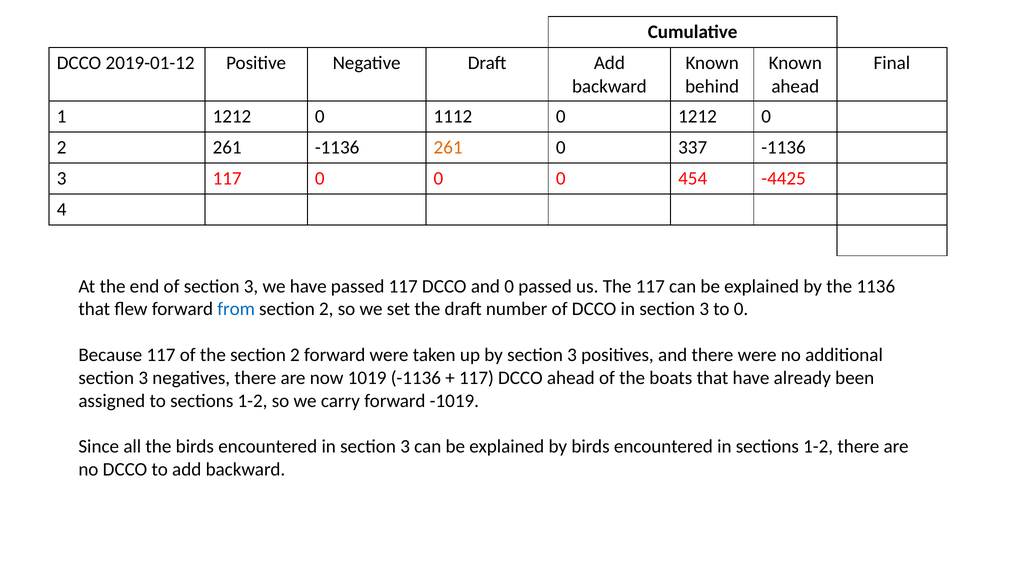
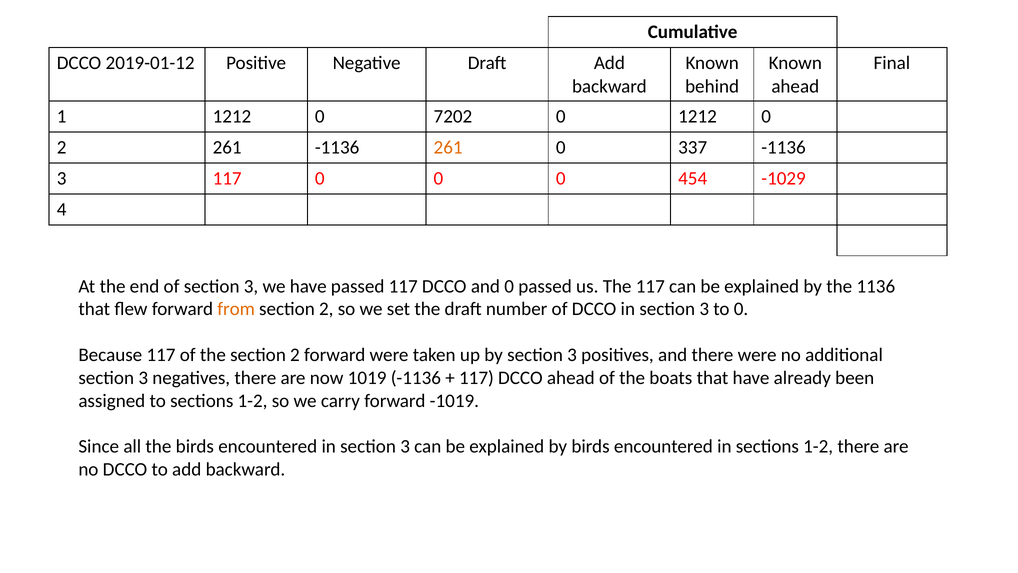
1112: 1112 -> 7202 (453, 117)
-4425: -4425 -> -1029 (784, 178)
from colour: blue -> orange (236, 309)
